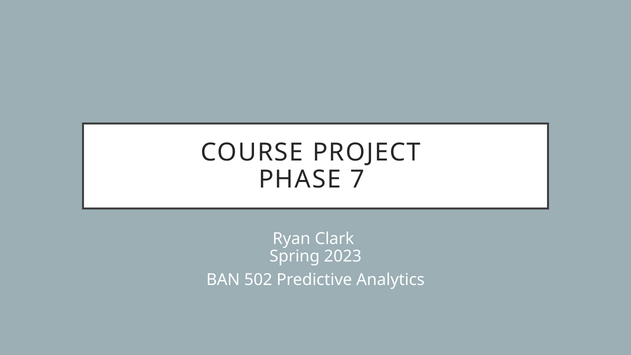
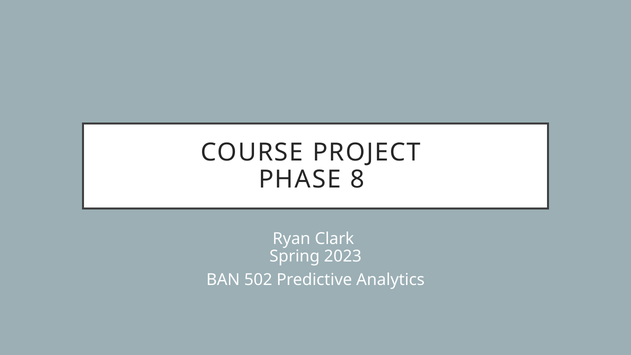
7: 7 -> 8 (357, 179)
